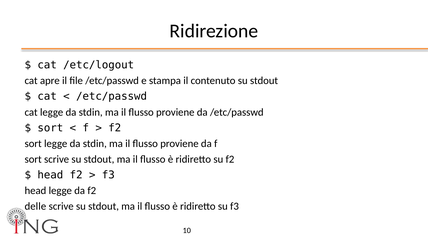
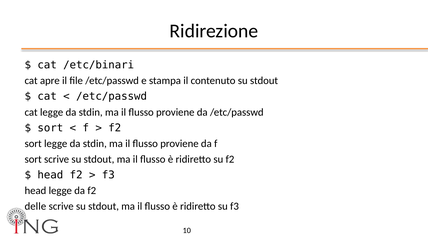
/etc/logout: /etc/logout -> /etc/binari (99, 65)
